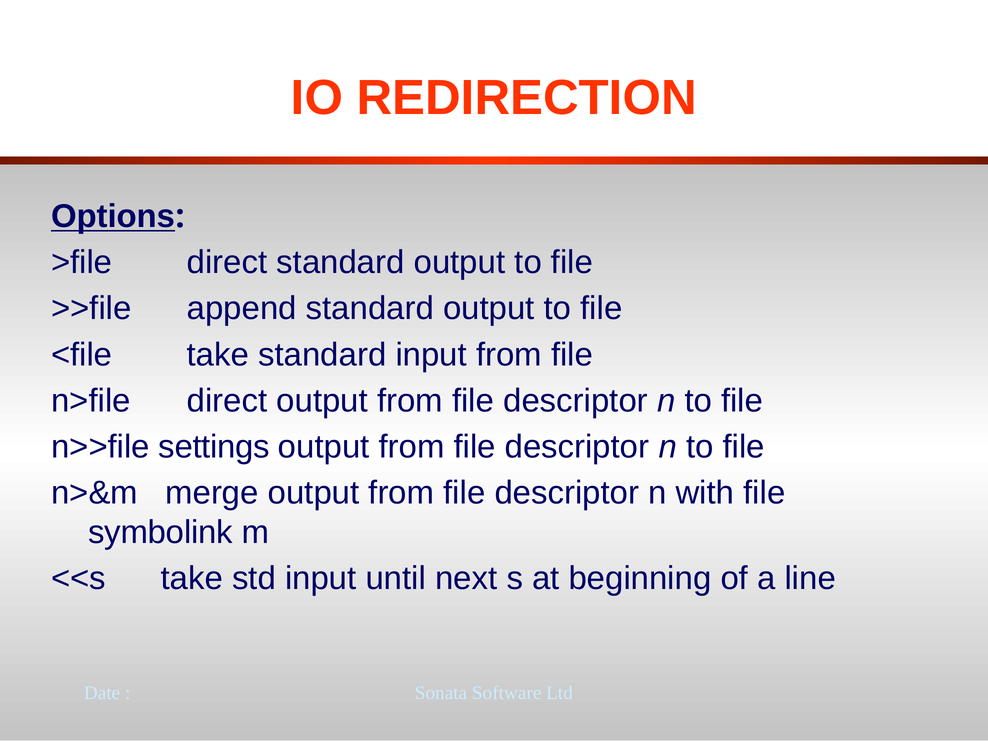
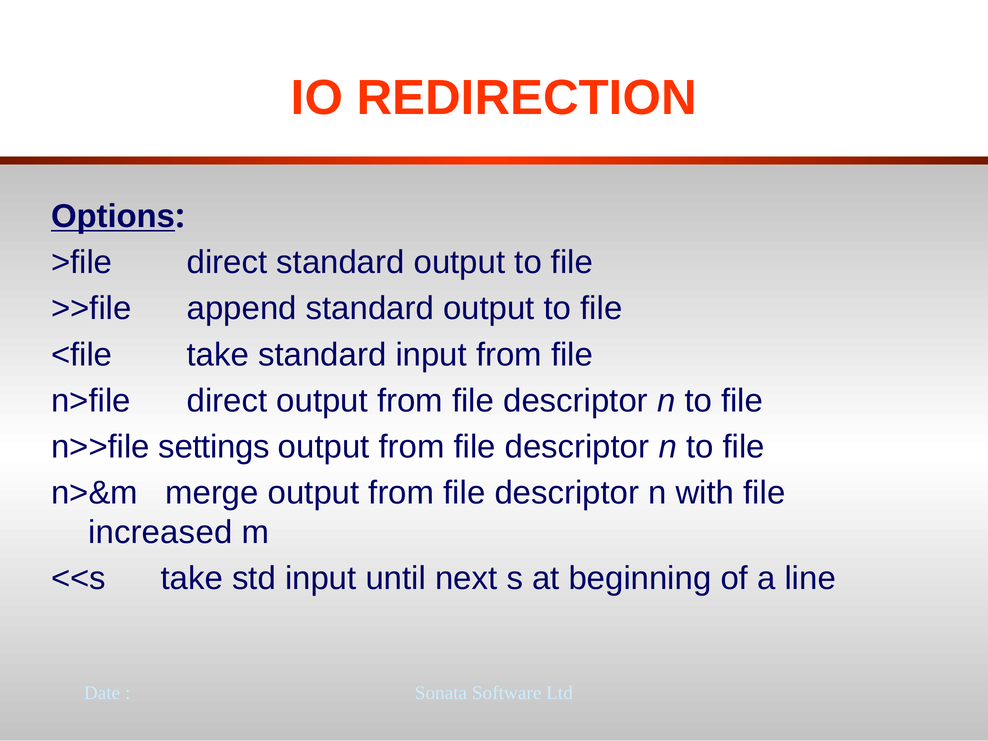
symbolink: symbolink -> increased (160, 532)
